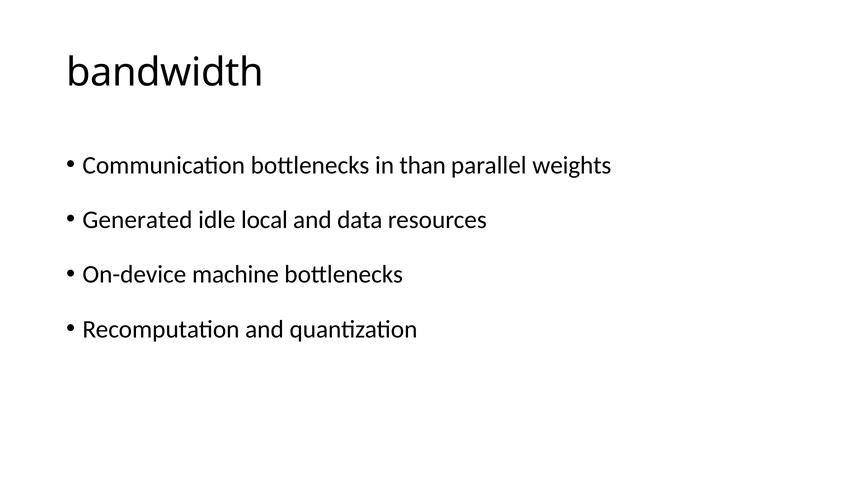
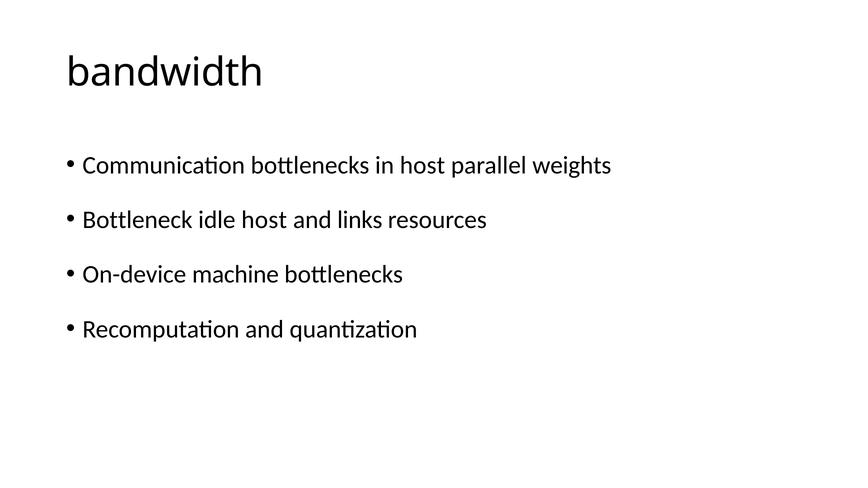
in than: than -> host (422, 165)
Generated: Generated -> Bottleneck (137, 220)
idle local: local -> host (264, 220)
data: data -> links (360, 220)
